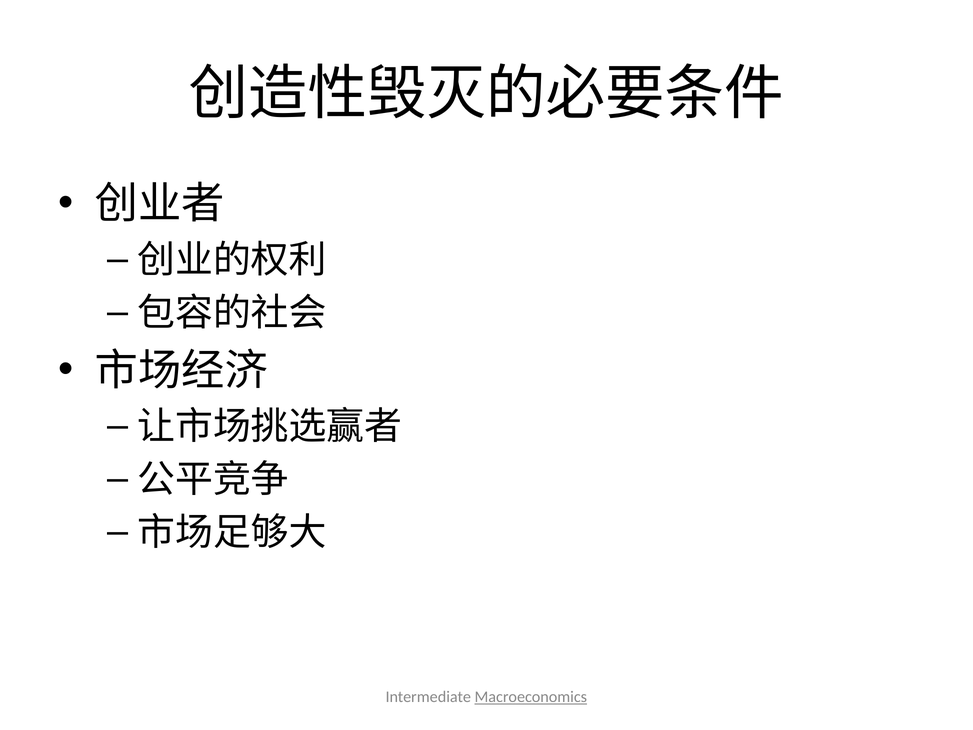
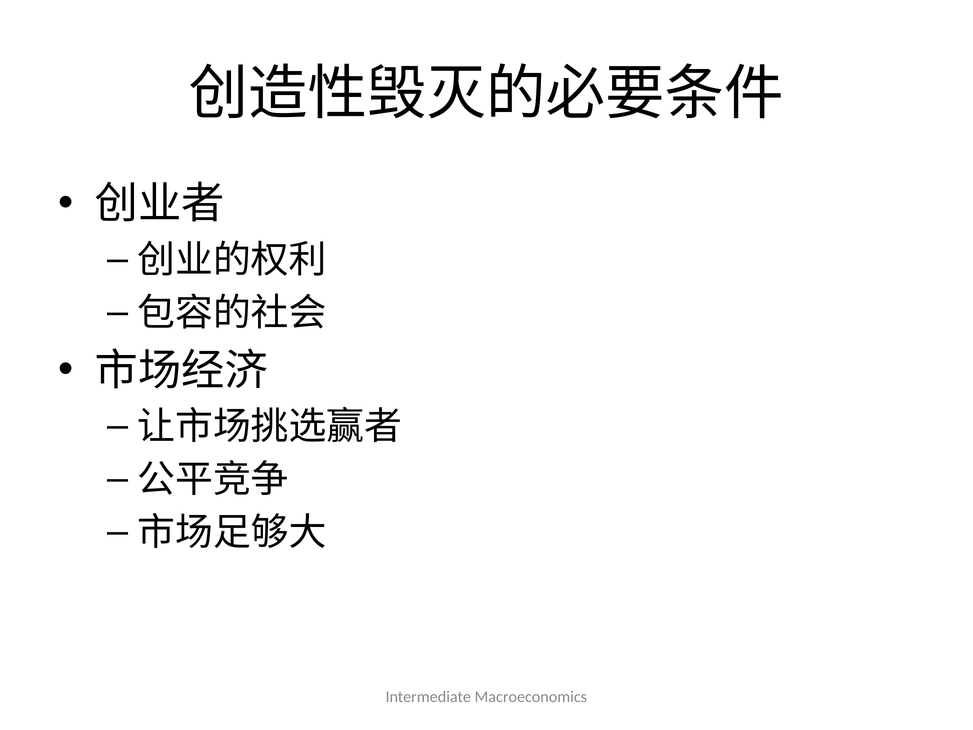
Macroeconomics underline: present -> none (531, 697)
